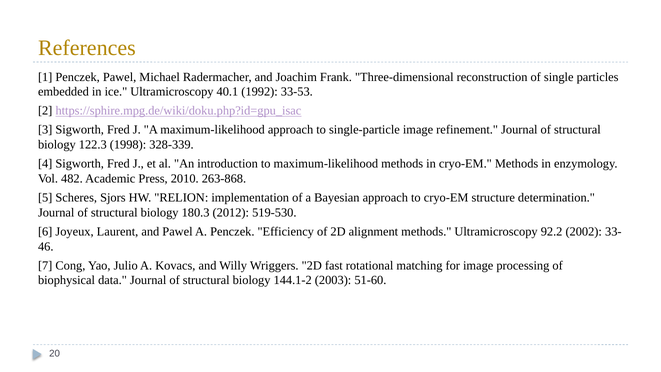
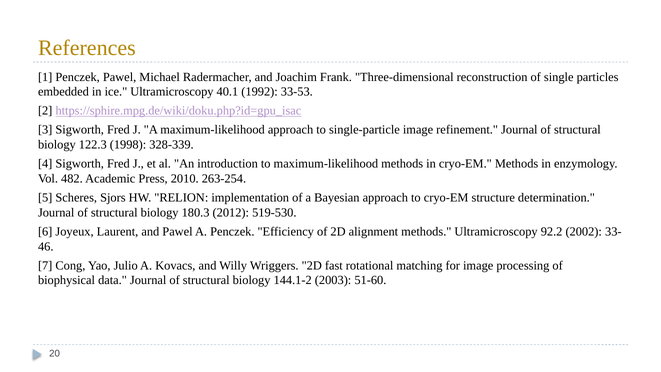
263-868: 263-868 -> 263-254 (224, 179)
